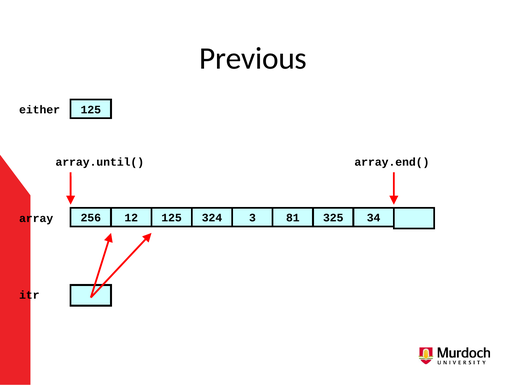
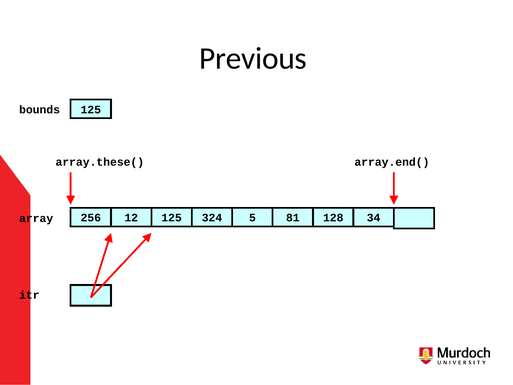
either: either -> bounds (40, 110)
array.until(: array.until( -> array.these( (100, 162)
3: 3 -> 5 (252, 218)
325: 325 -> 128 (333, 218)
